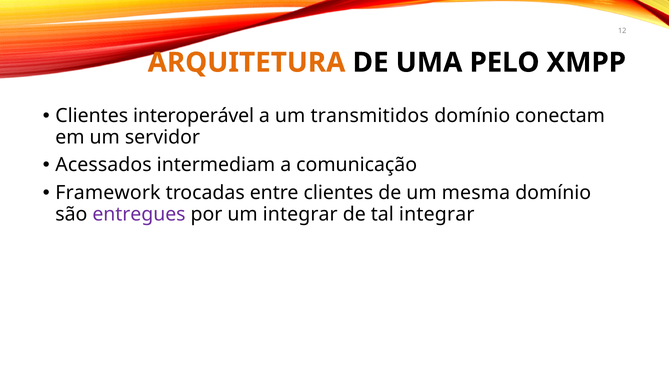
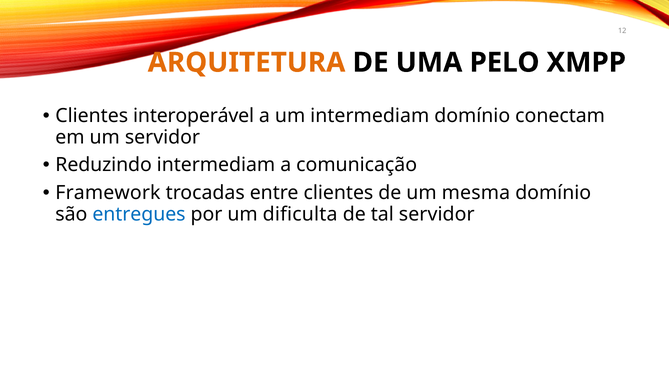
um transmitidos: transmitidos -> intermediam (370, 116)
Acessados: Acessados -> Reduzindo (104, 165)
entregues colour: purple -> blue (139, 214)
um integrar: integrar -> dificulta (300, 214)
tal integrar: integrar -> servidor (437, 214)
